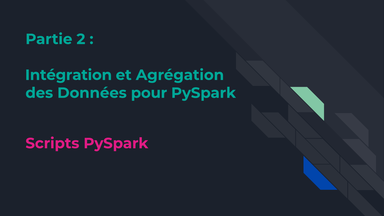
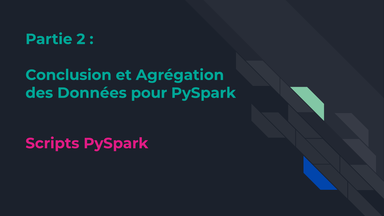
Intégration: Intégration -> Conclusion (69, 75)
